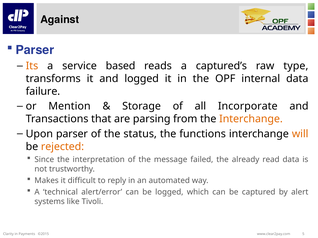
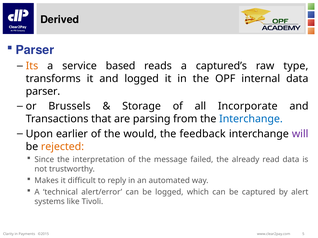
Against: Against -> Derived (60, 20)
failure: failure -> parser (43, 92)
Mention: Mention -> Brussels (69, 106)
Interchange colour: orange -> blue (251, 119)
Upon parser: parser -> earlier (72, 134)
status: status -> would (140, 134)
functions: functions -> feedback (203, 134)
will colour: orange -> purple (300, 134)
